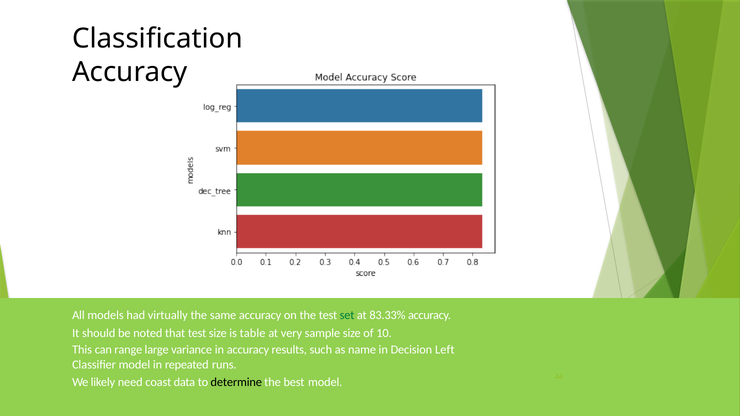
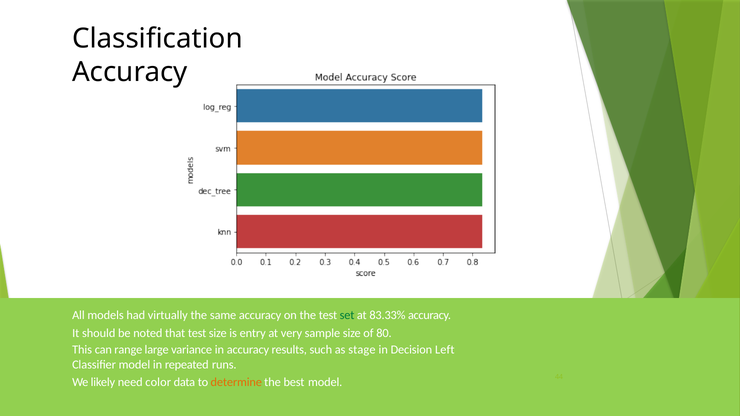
table: table -> entry (253, 333)
10: 10 -> 80 (384, 333)
name: name -> stage (362, 350)
coast: coast -> color (158, 383)
determine colour: black -> orange (236, 383)
